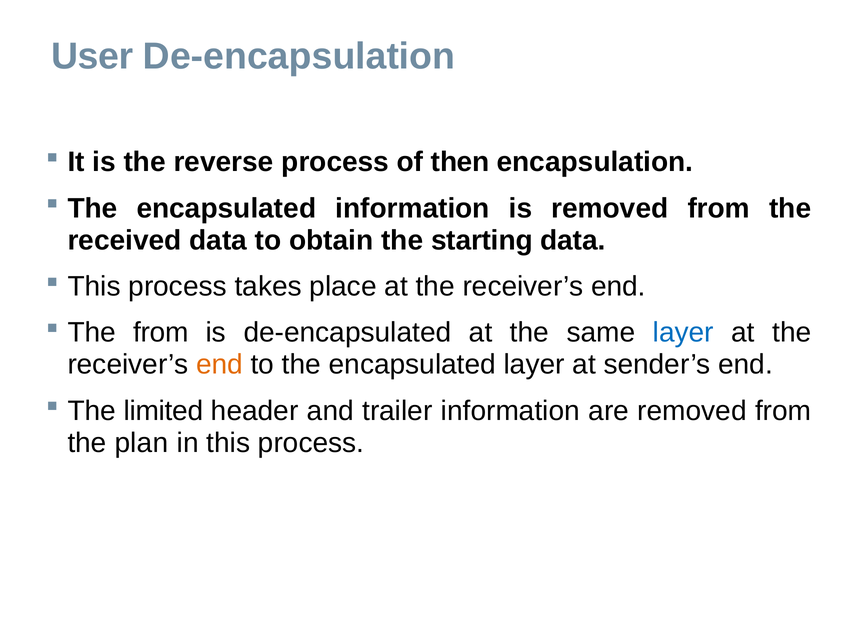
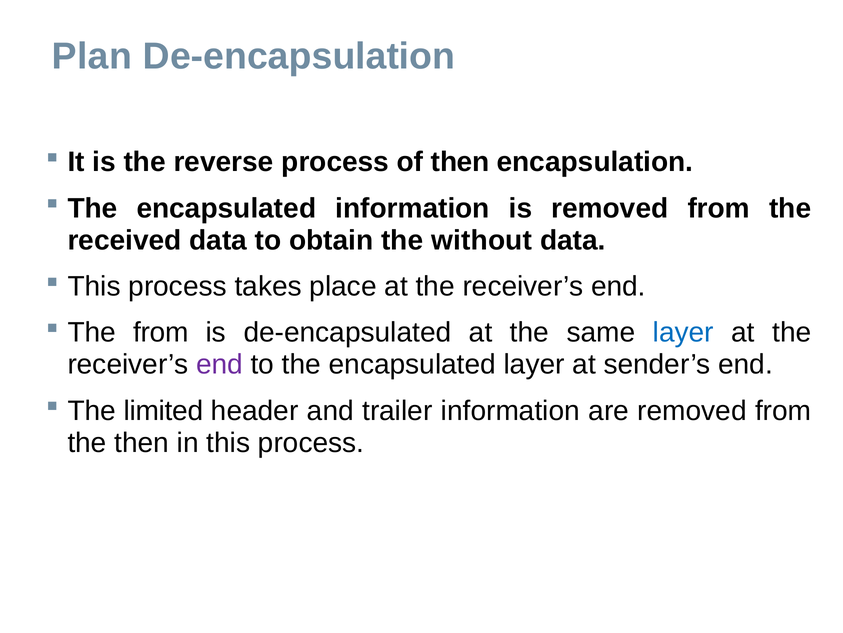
User: User -> Plan (92, 56)
starting: starting -> without (482, 240)
end colour: orange -> purple (220, 364)
the plan: plan -> then (142, 442)
